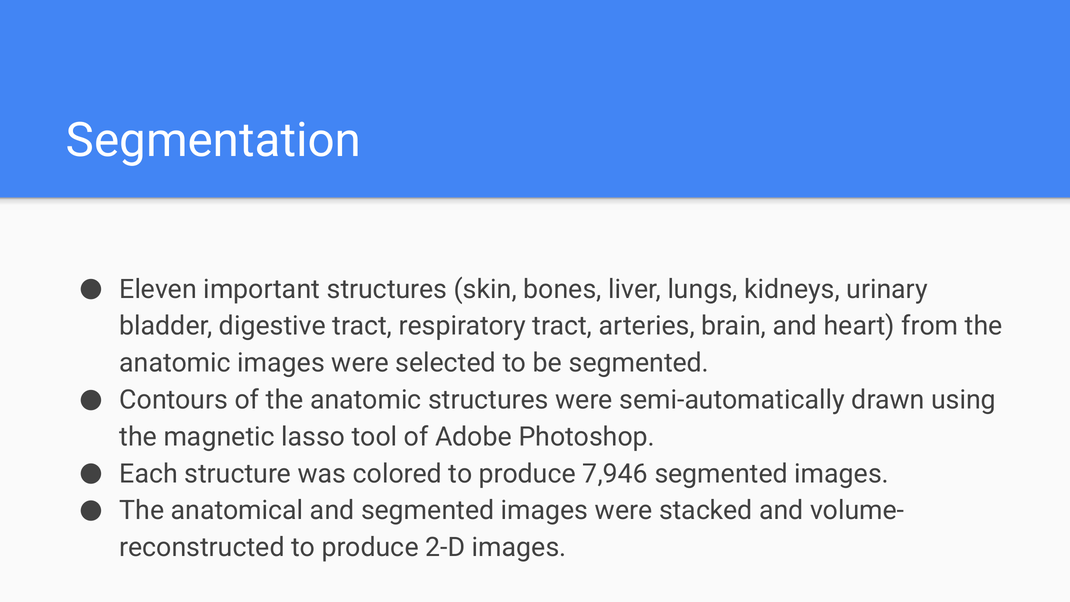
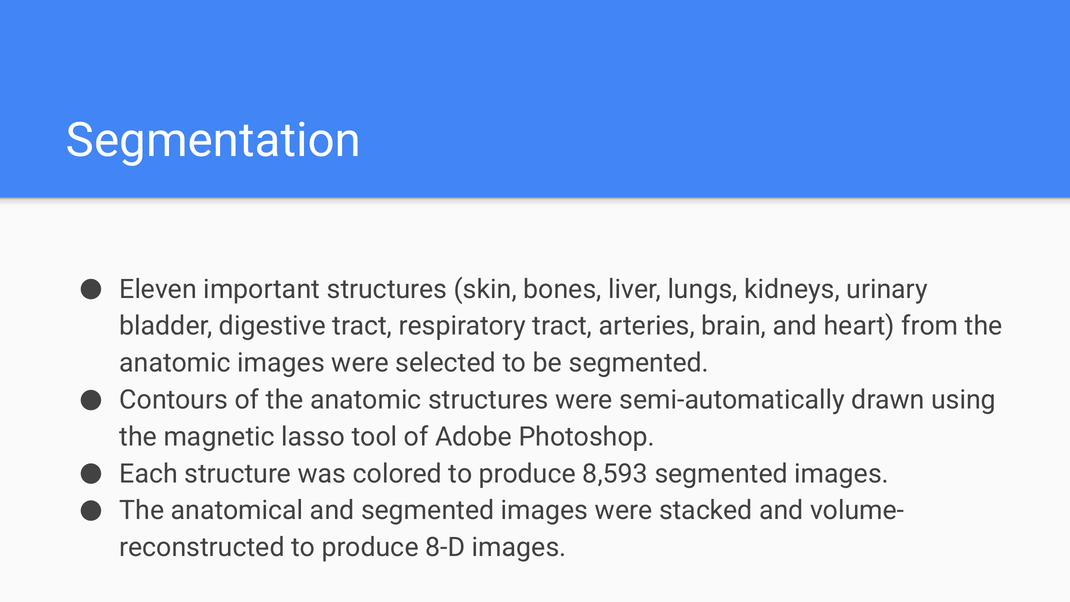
7,946: 7,946 -> 8,593 (615, 474)
2-D: 2-D -> 8-D (445, 547)
